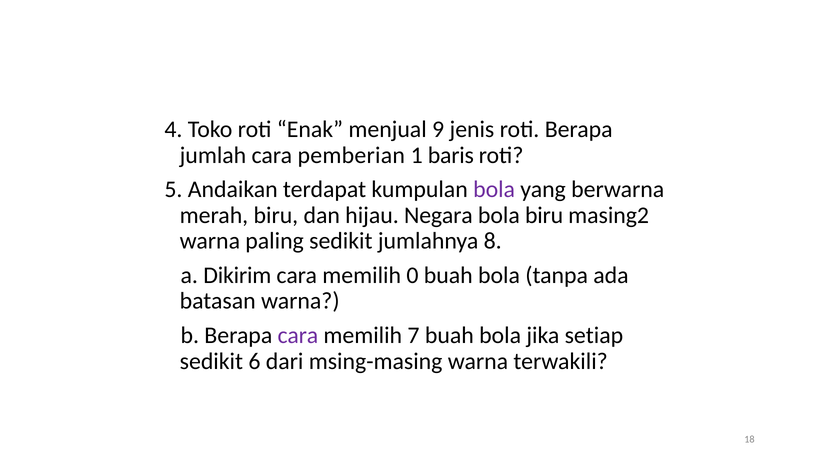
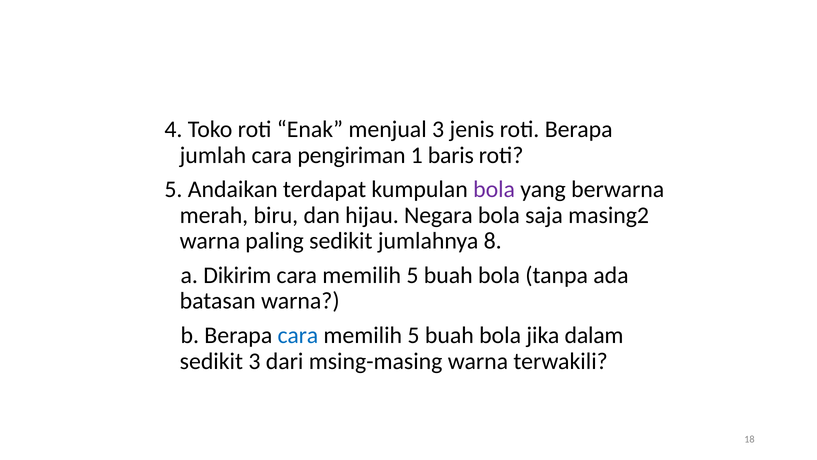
menjual 9: 9 -> 3 (438, 129)
pemberian: pemberian -> pengiriman (351, 155)
bola biru: biru -> saja (544, 215)
0: 0 -> 5 (412, 275)
cara colour: purple -> blue (298, 335)
7: 7 -> 5 (413, 335)
setiap: setiap -> dalam (594, 335)
sedikit 6: 6 -> 3 (254, 361)
